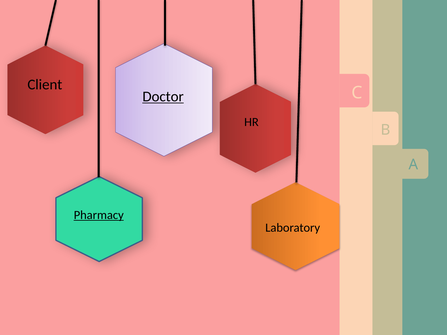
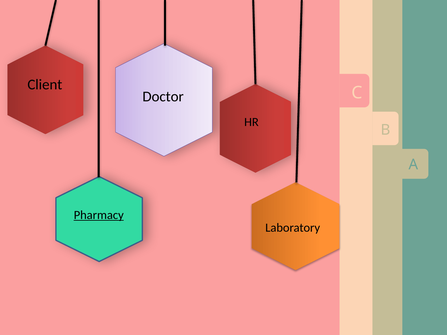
Doctor underline: present -> none (163, 97)
